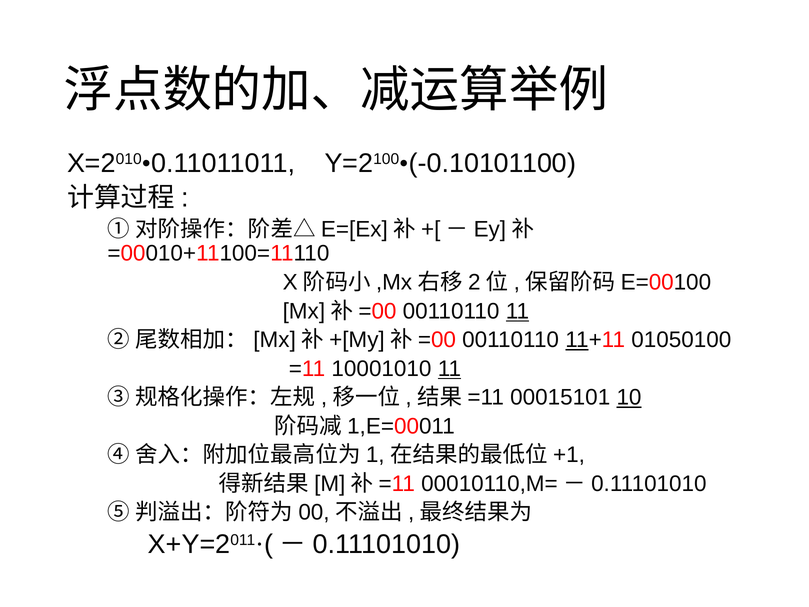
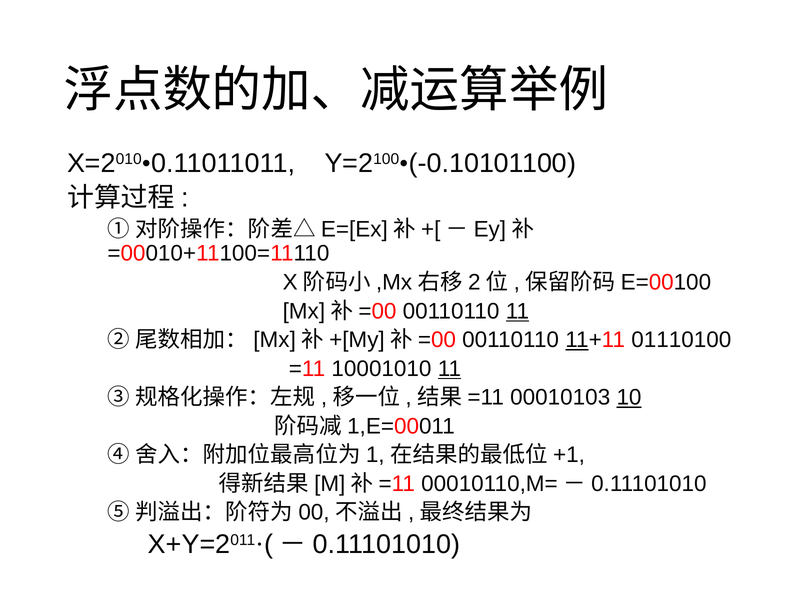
01050100: 01050100 -> 01110100 (681, 340)
00015101: 00015101 -> 00010103 (560, 397)
